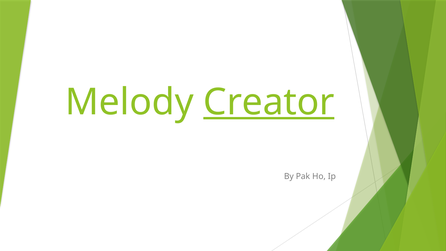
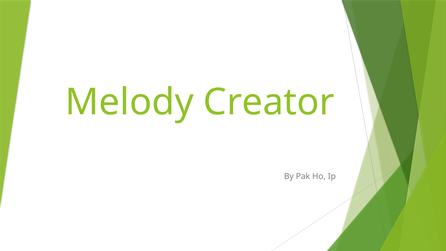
Creator underline: present -> none (269, 102)
